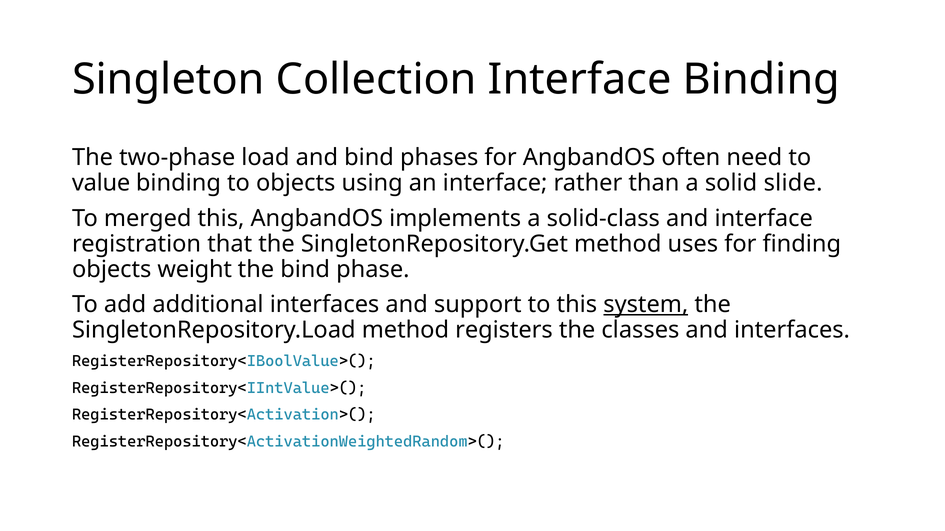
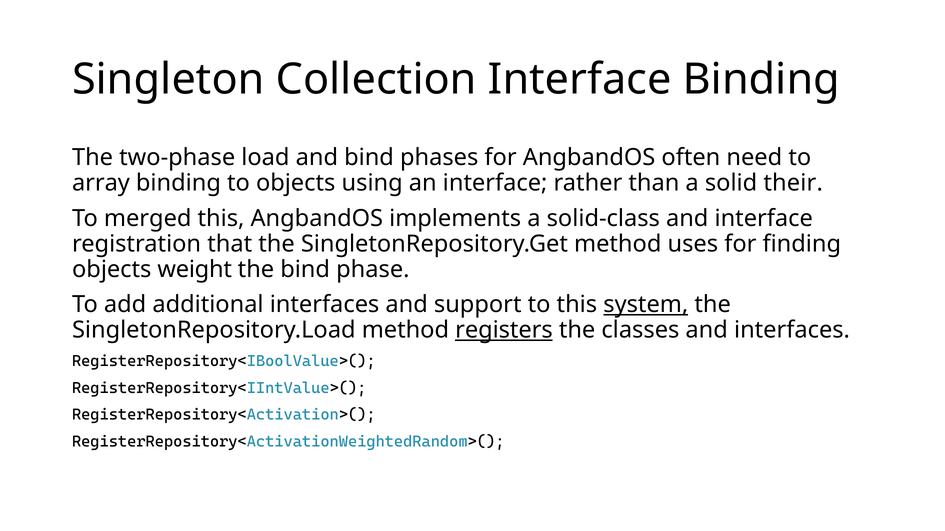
value: value -> array (101, 183)
slide: slide -> their (793, 183)
registers underline: none -> present (504, 330)
